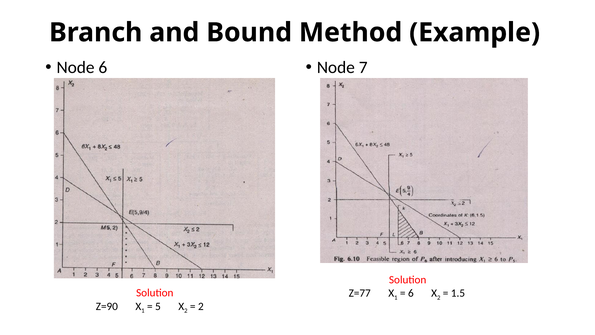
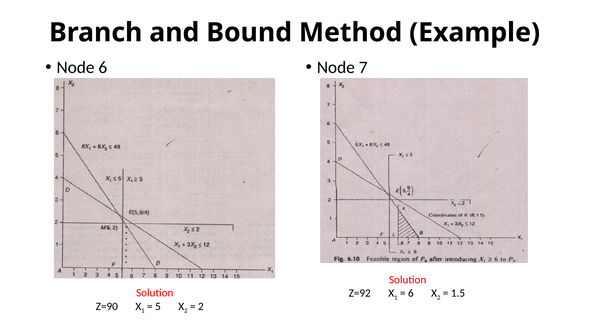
Z=77: Z=77 -> Z=92 (360, 293)
